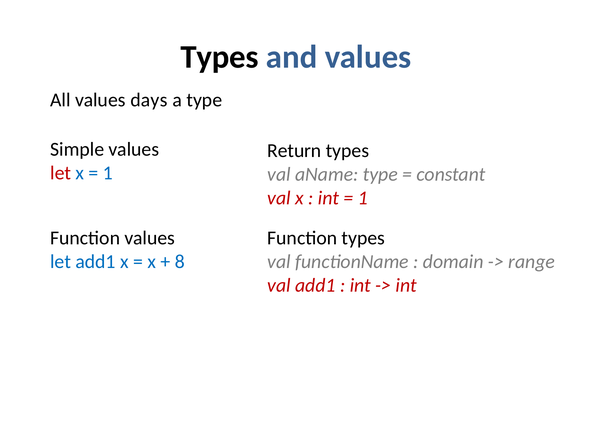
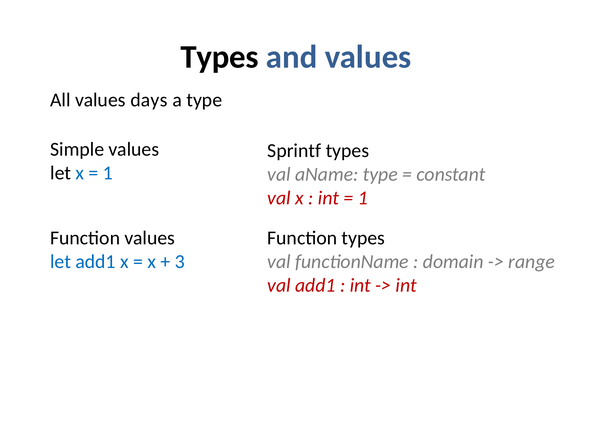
Return: Return -> Sprintf (294, 151)
let colour: red -> black (61, 173)
8: 8 -> 3 (180, 262)
